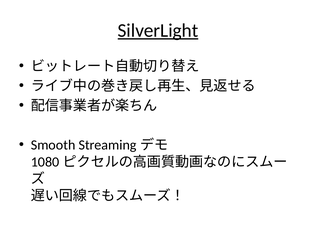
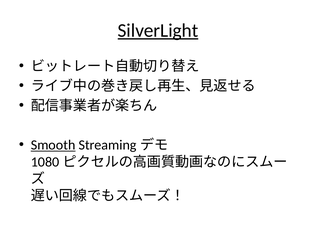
Smooth underline: none -> present (53, 145)
